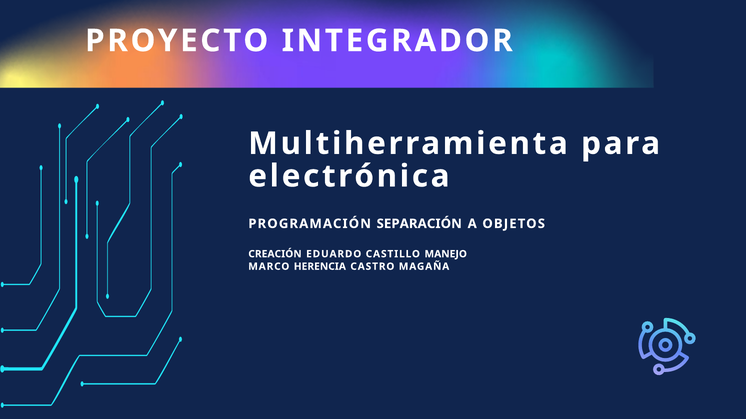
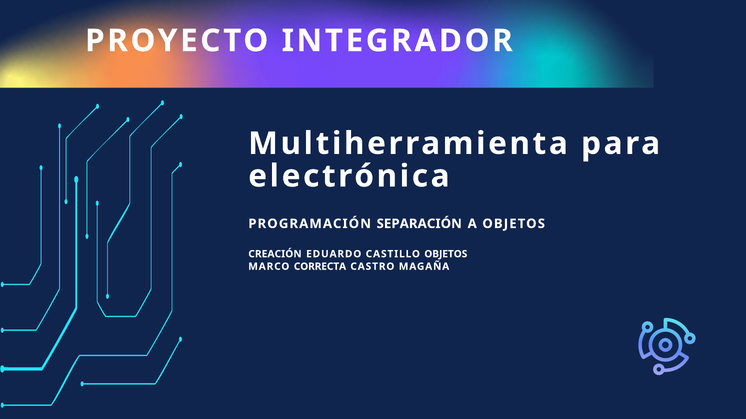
CASTILLO MANEJO: MANEJO -> OBJETOS (446, 254)
HERENCIA: HERENCIA -> CORRECTA (320, 267)
